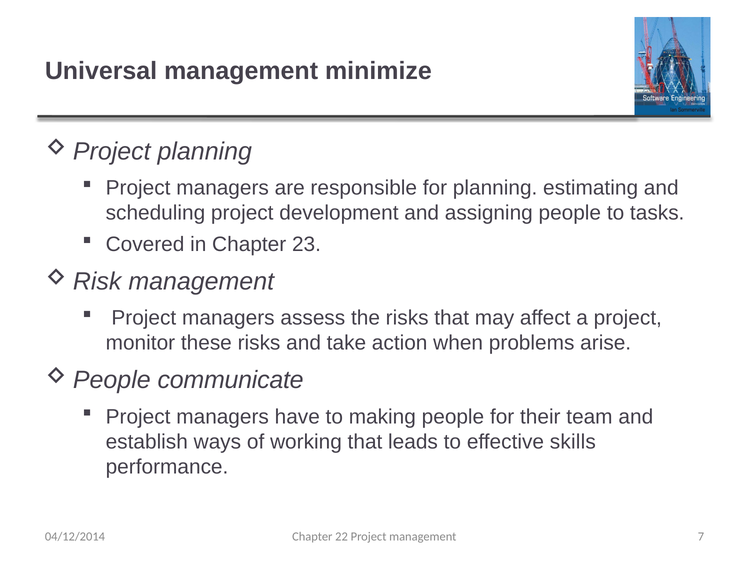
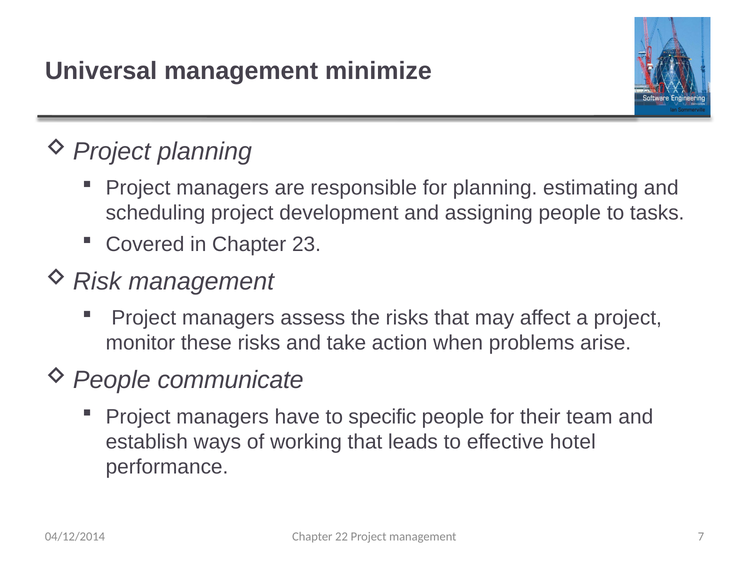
making: making -> specific (382, 417)
skills: skills -> hotel (573, 442)
